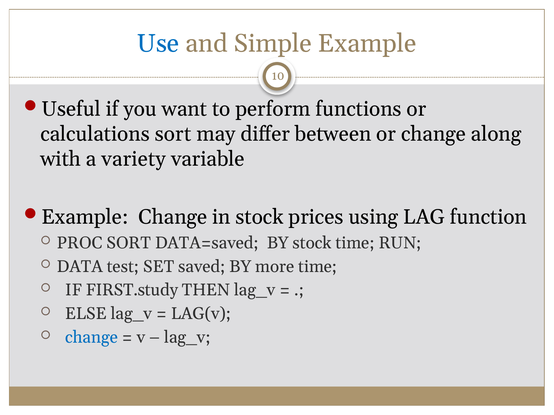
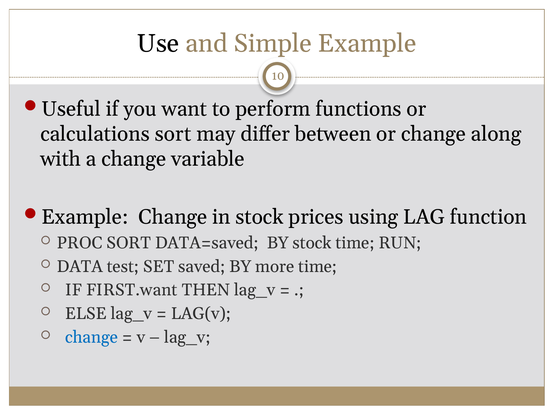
Use colour: blue -> black (158, 44)
a variety: variety -> change (134, 159)
FIRST.study: FIRST.study -> FIRST.want (132, 290)
